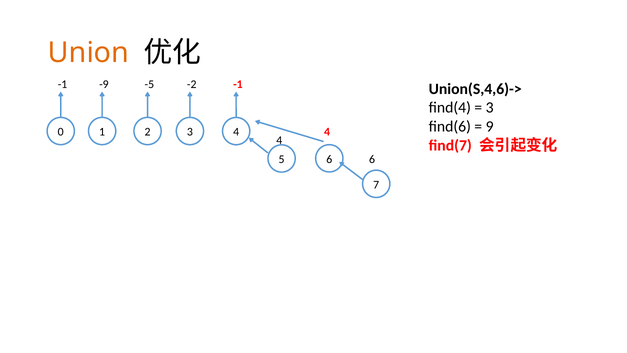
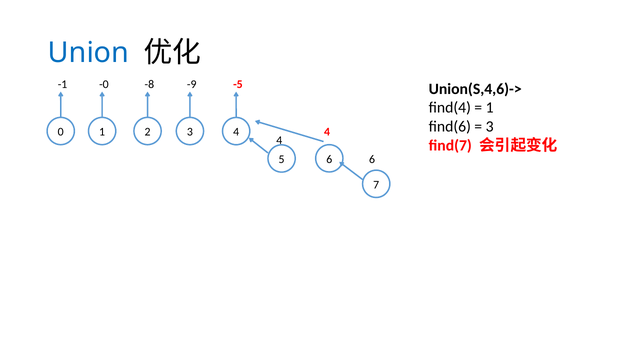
Union colour: orange -> blue (88, 53)
-9: -9 -> -0 (104, 84)
-5: -5 -> -8 (149, 84)
-2: -2 -> -9 (192, 84)
-1: -1 -> -5 (238, 84)
3: 3 -> 1 (490, 108)
9: 9 -> 3 (490, 126)
